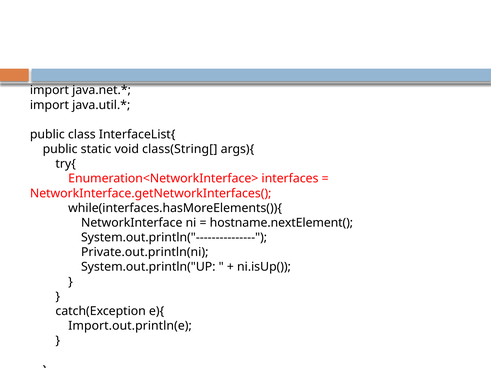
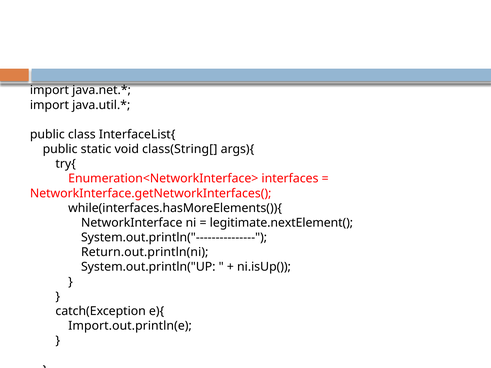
hostname.nextElement(: hostname.nextElement( -> legitimate.nextElement( (281, 223)
Private.out.println(ni: Private.out.println(ni -> Return.out.println(ni (145, 252)
